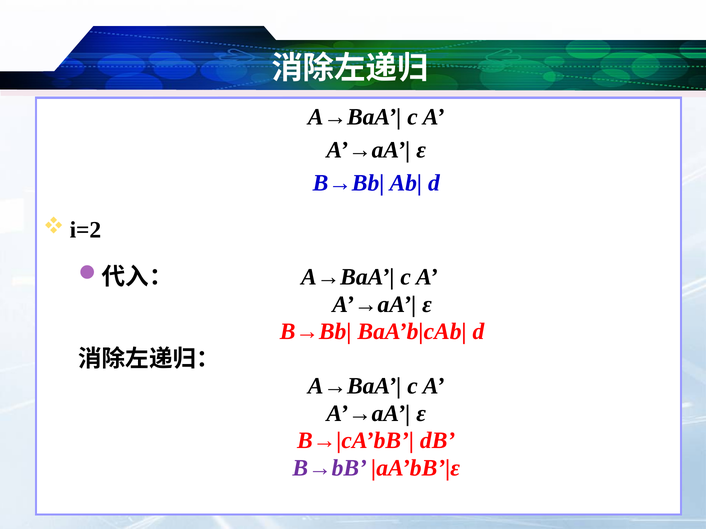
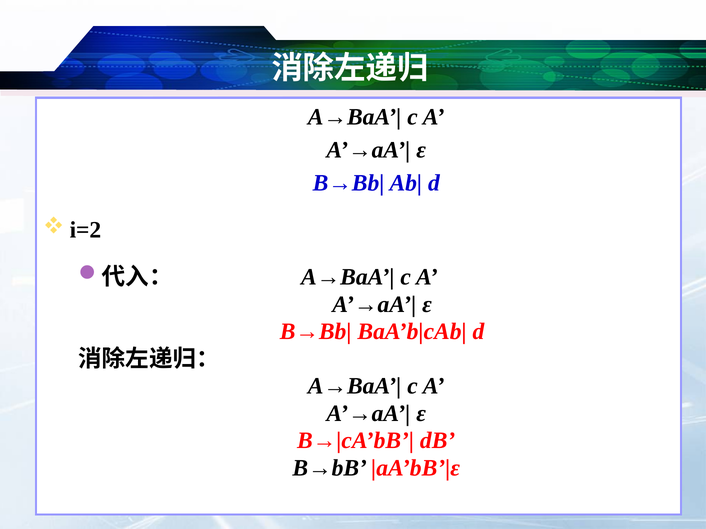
B→bB colour: purple -> black (330, 468)
